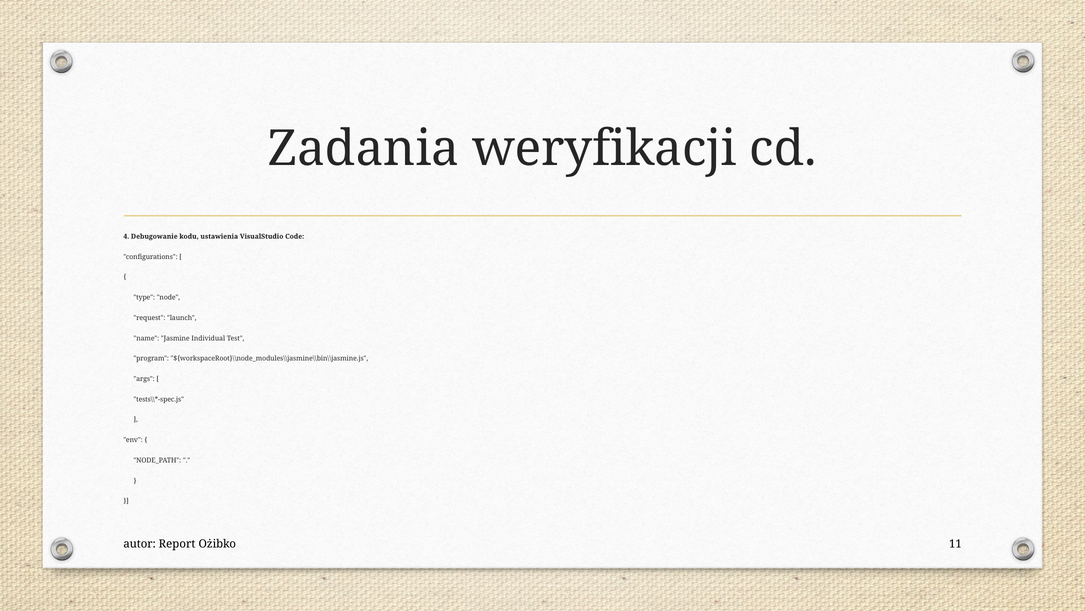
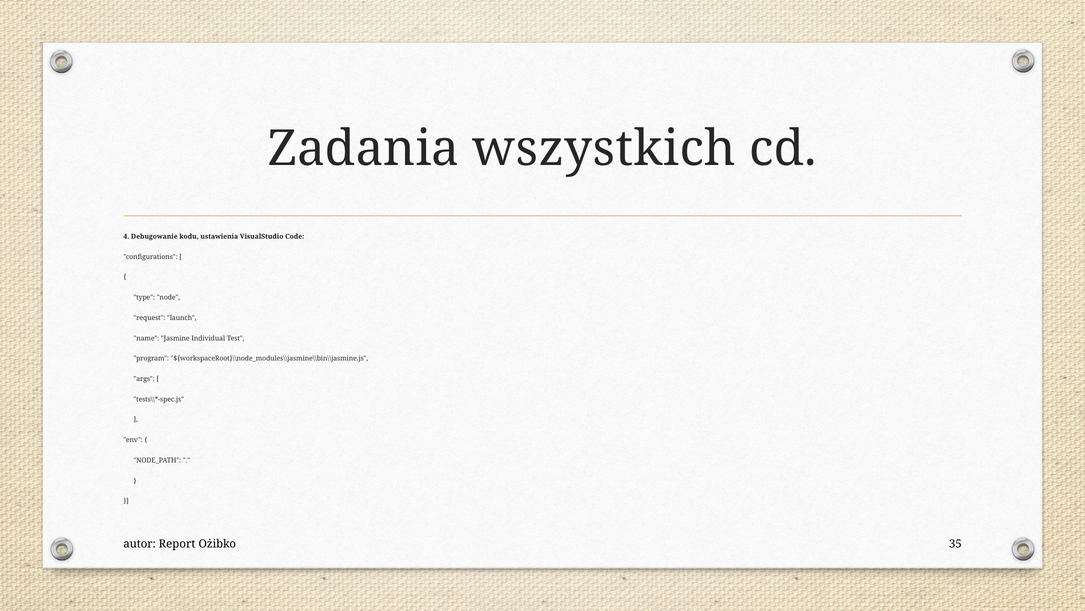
weryfikacji: weryfikacji -> wszystkich (604, 149)
11: 11 -> 35 (955, 544)
